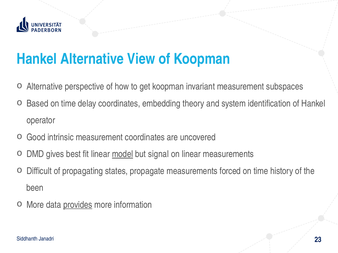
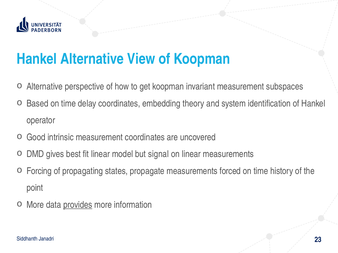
model underline: present -> none (123, 154)
Difficult: Difficult -> Forcing (39, 171)
been: been -> point (35, 188)
